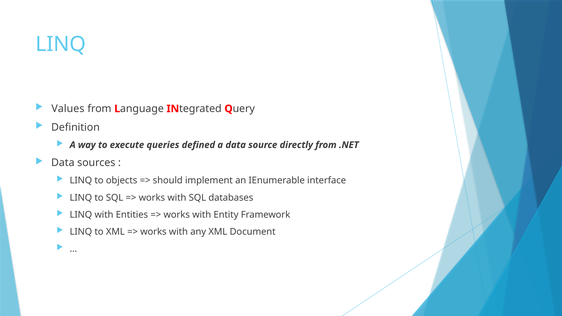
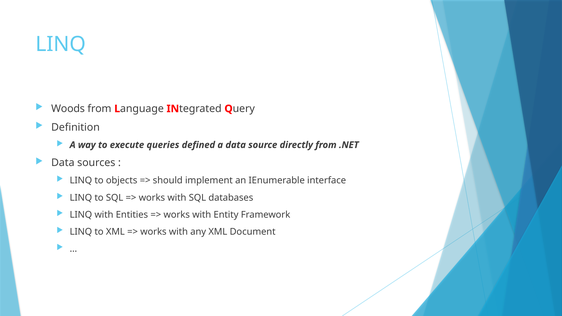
Values: Values -> Woods (68, 109)
